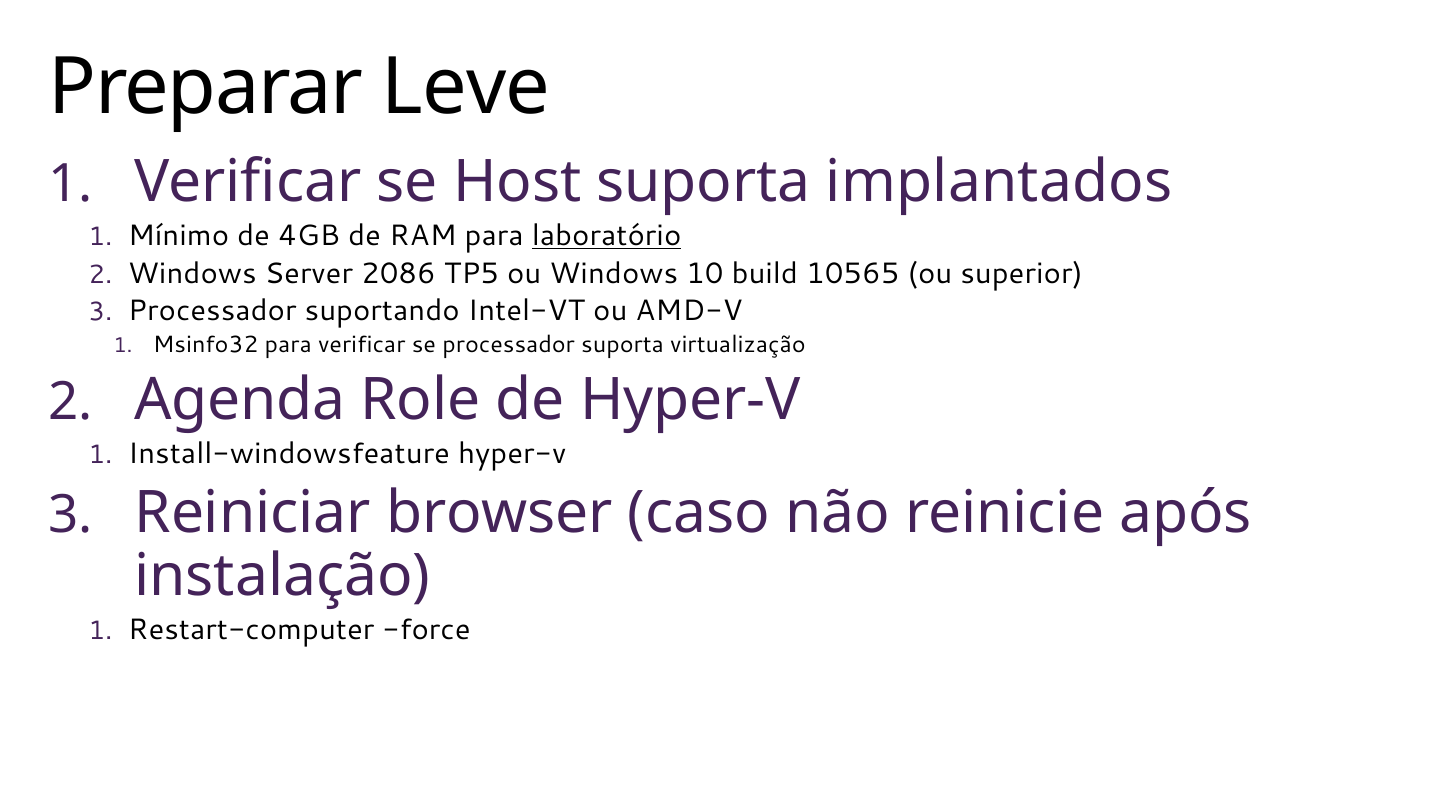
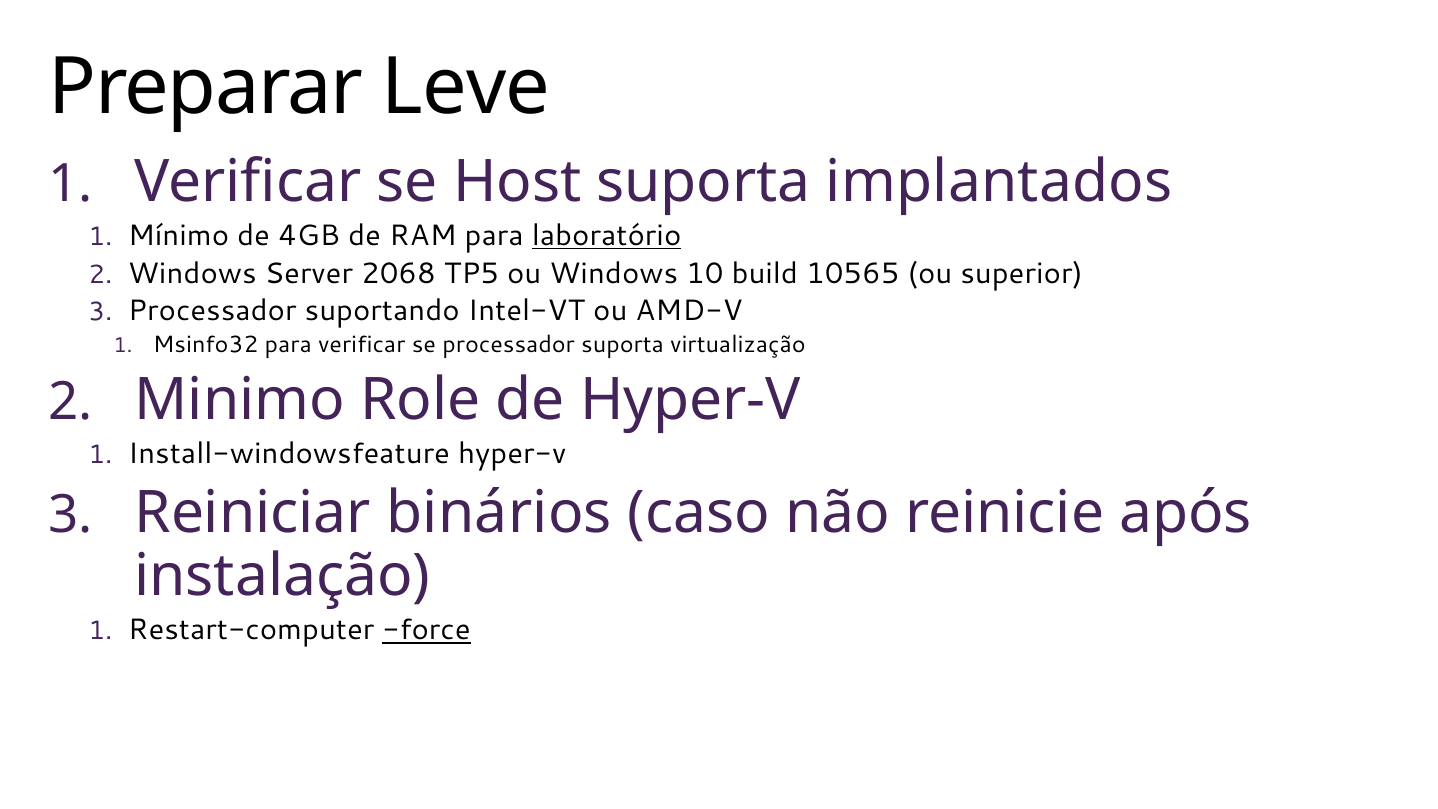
2086: 2086 -> 2068 (398, 273)
Agenda: Agenda -> Minimo (240, 400)
browser: browser -> binários (499, 513)
force underline: none -> present (427, 630)
